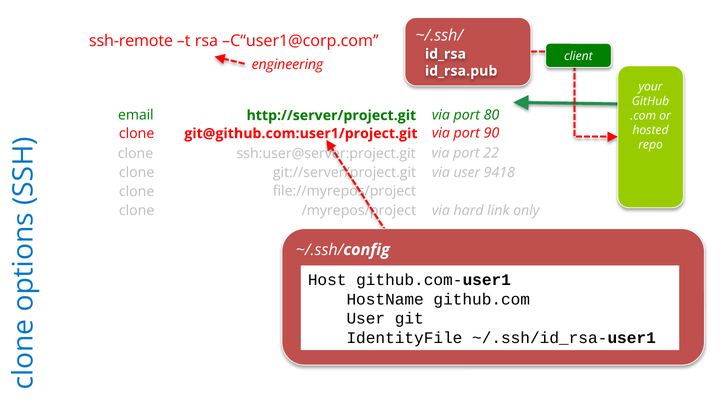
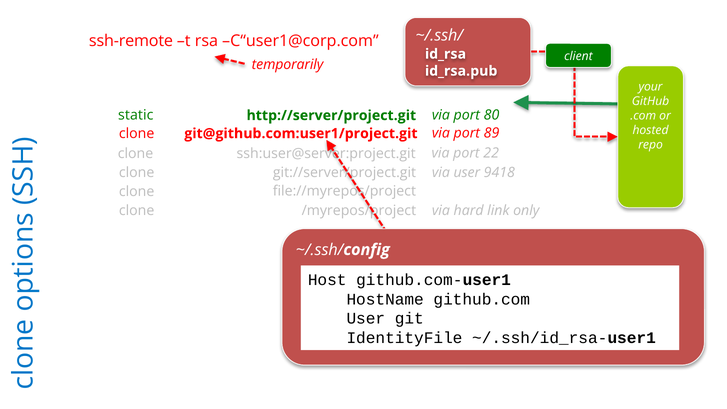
engineering: engineering -> temporarily (287, 65)
email: email -> static (136, 115)
90: 90 -> 89 (491, 133)
